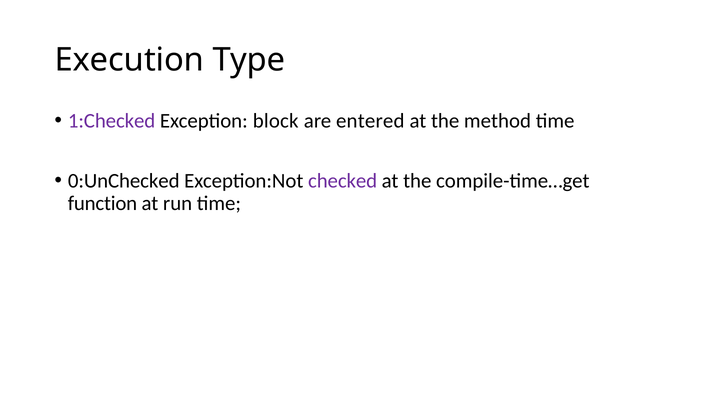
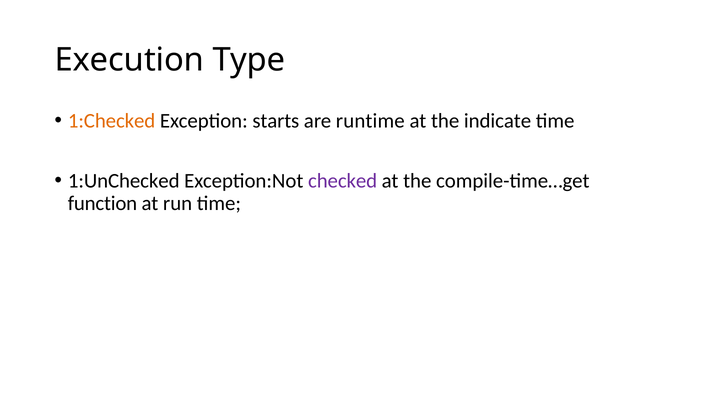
1:Checked colour: purple -> orange (112, 121)
block: block -> starts (276, 121)
entered: entered -> runtime (370, 121)
method: method -> indicate (498, 121)
0:UnChecked: 0:UnChecked -> 1:UnChecked (124, 181)
